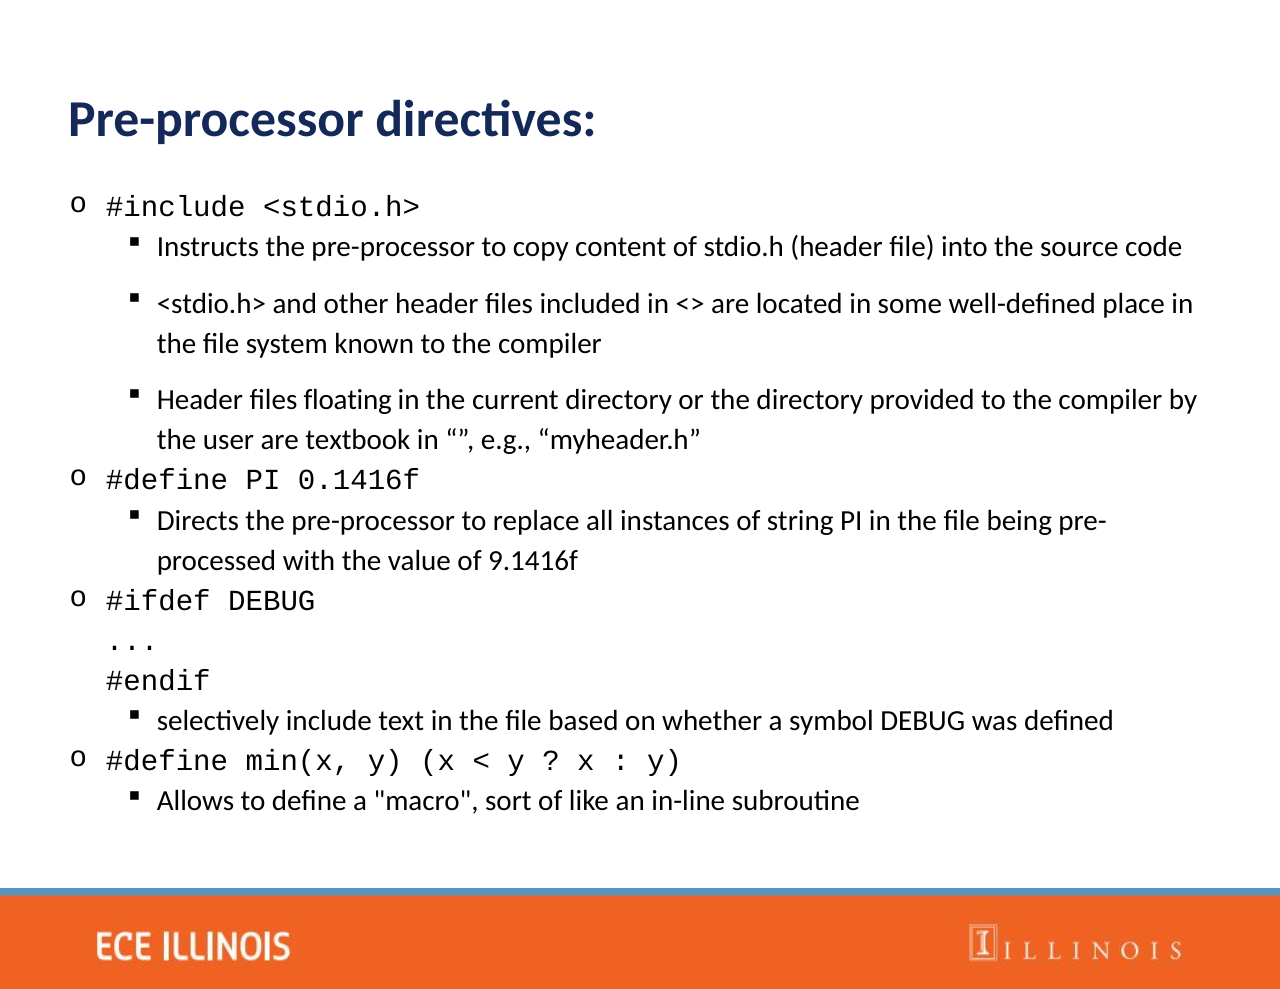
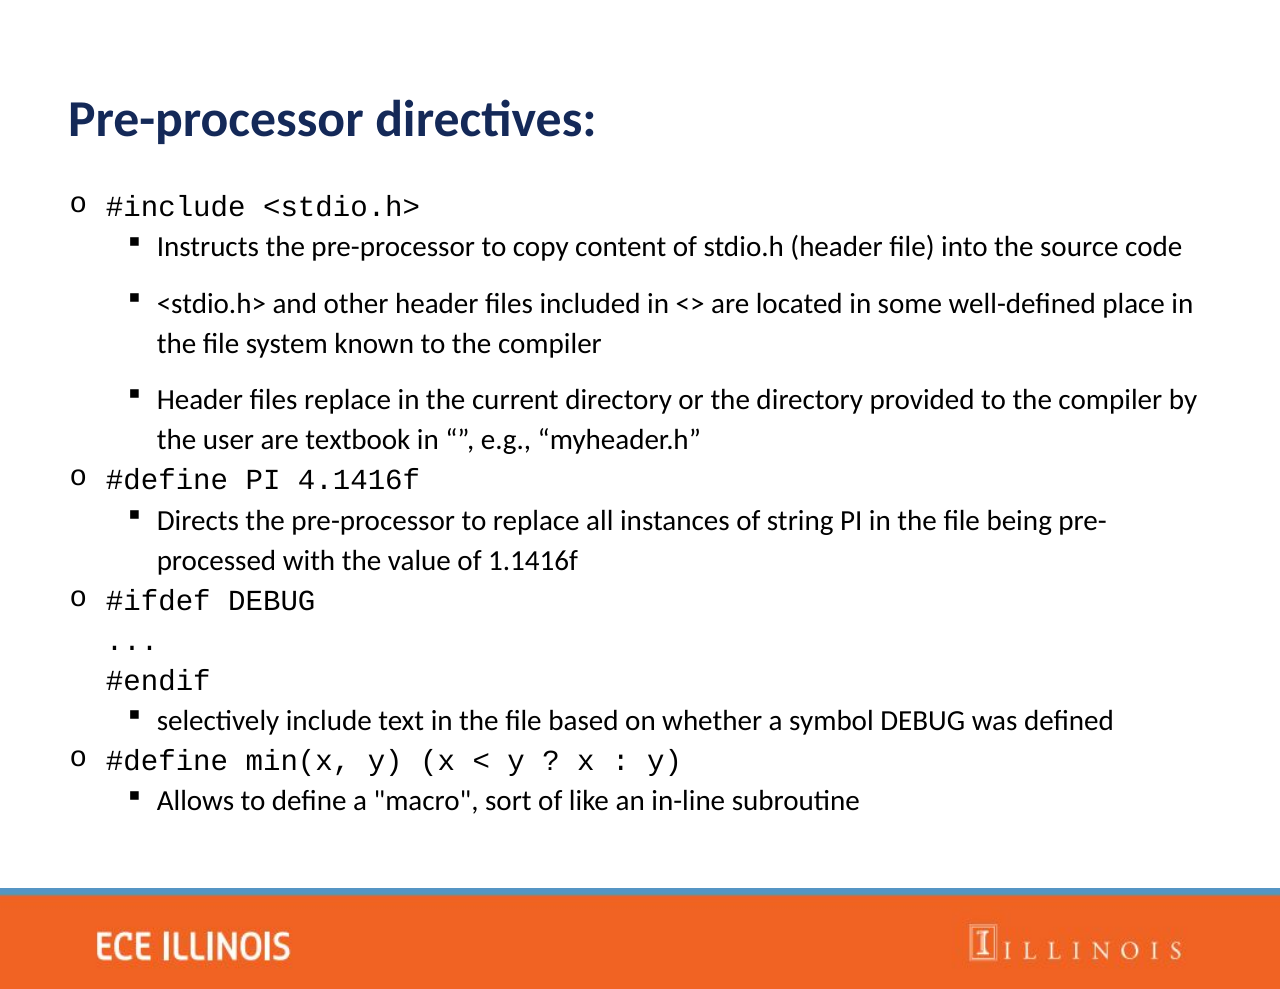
files floating: floating -> replace (348, 400)
0.1416f: 0.1416f -> 4.1416f (359, 480)
9.1416f: 9.1416f -> 1.1416f (533, 561)
